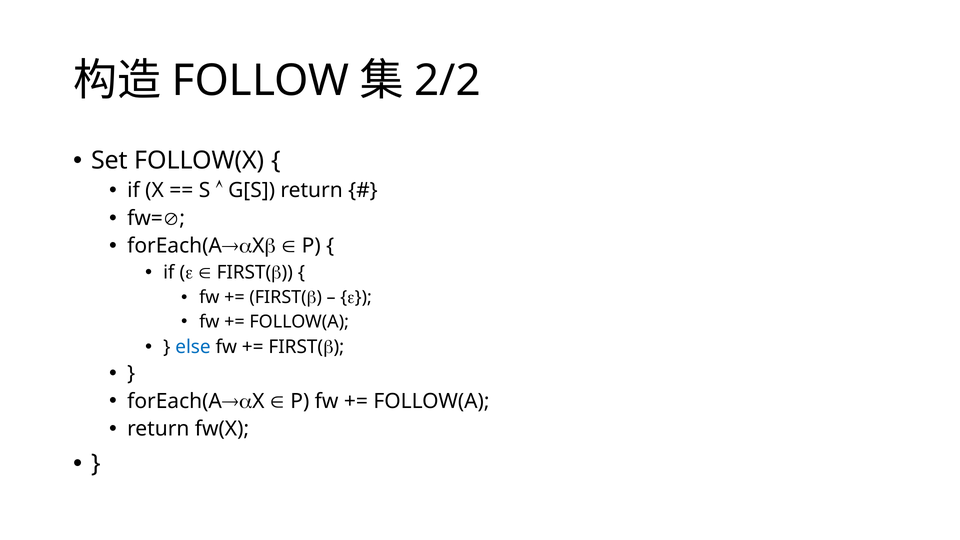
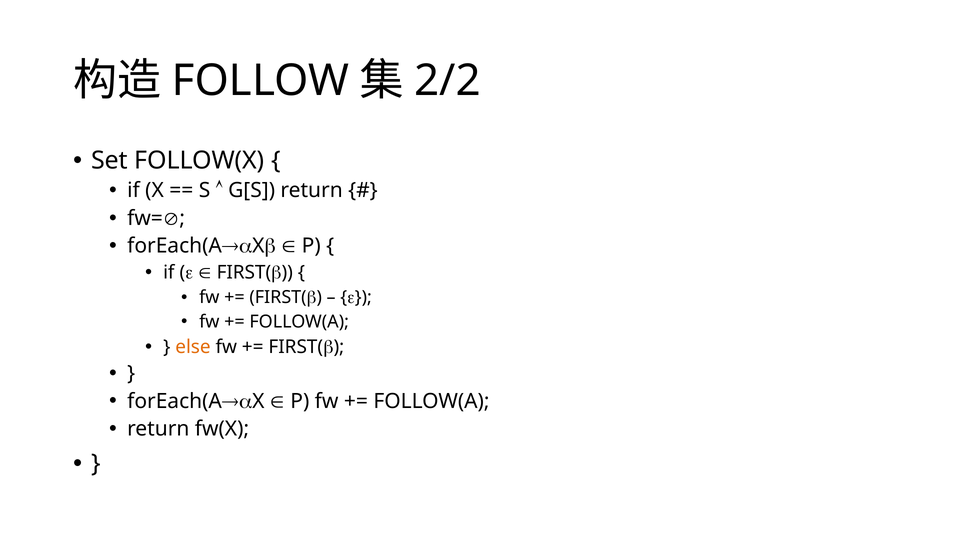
else colour: blue -> orange (193, 347)
